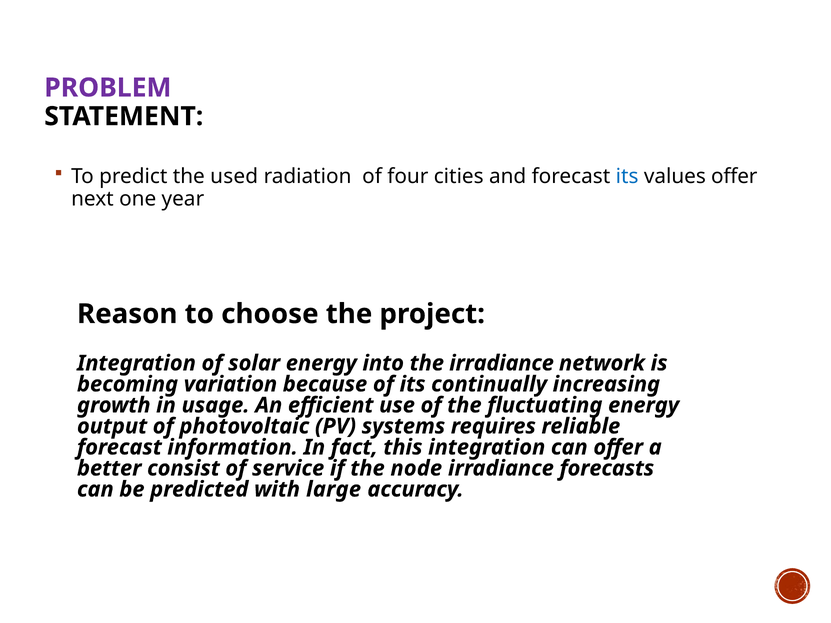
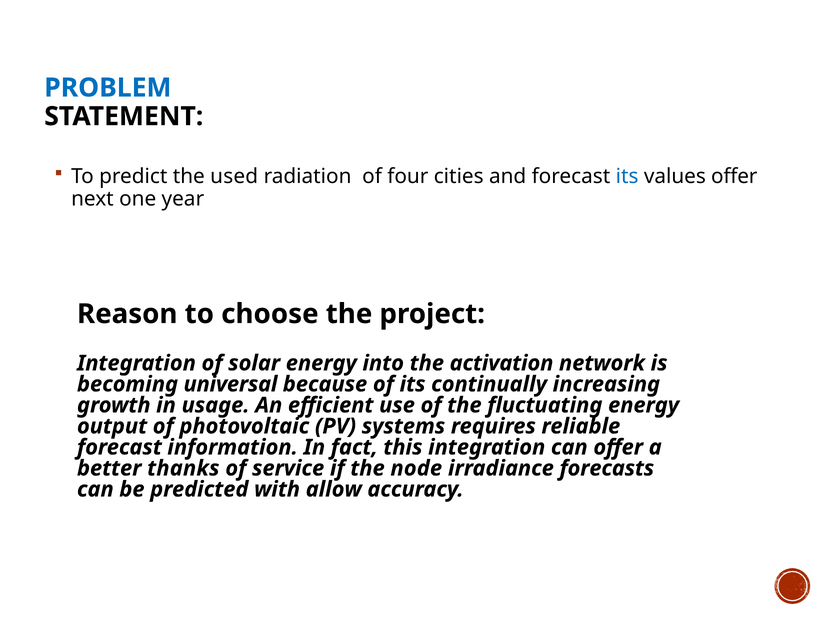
PROBLEM colour: purple -> blue (108, 88)
the irradiance: irradiance -> activation (502, 363)
variation: variation -> universal (230, 384)
consist: consist -> thanks (183, 468)
large: large -> allow (334, 490)
